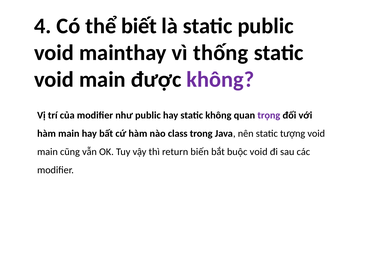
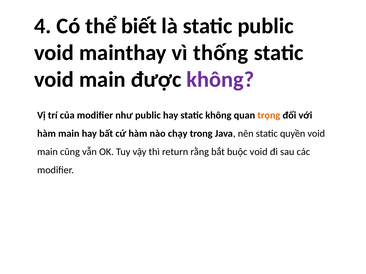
trọng colour: purple -> orange (269, 115)
class: class -> chạy (178, 134)
tượng: tượng -> quyền (293, 134)
biến: biến -> rằng (200, 152)
